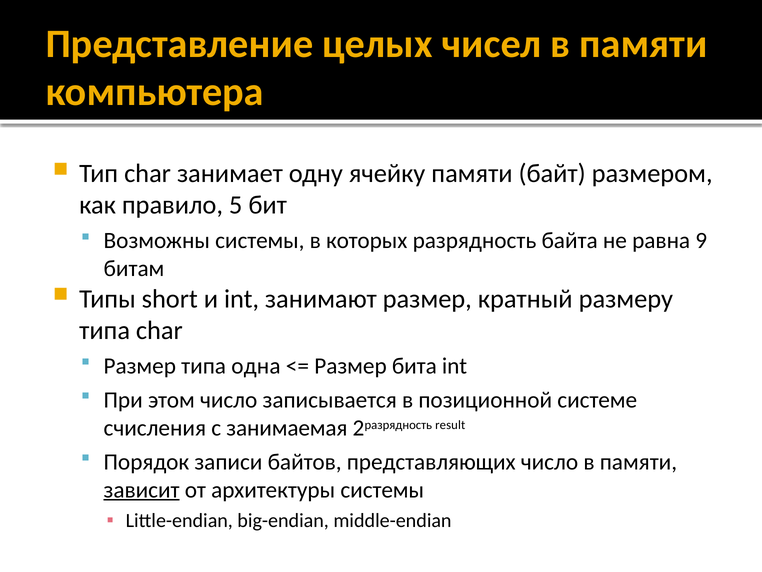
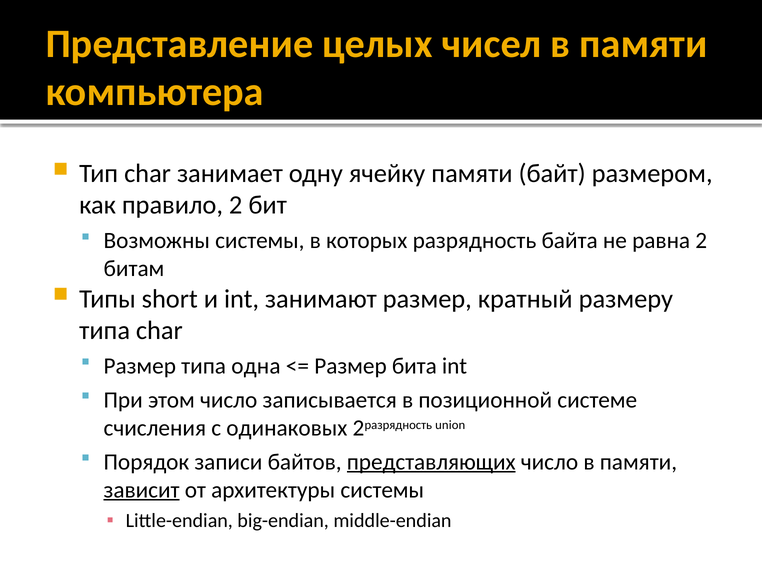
правило 5: 5 -> 2 (236, 205)
равна 9: 9 -> 2 (701, 241)
занимаемая: занимаемая -> одинаковых (287, 428)
result: result -> union (450, 425)
представляющих underline: none -> present (431, 462)
